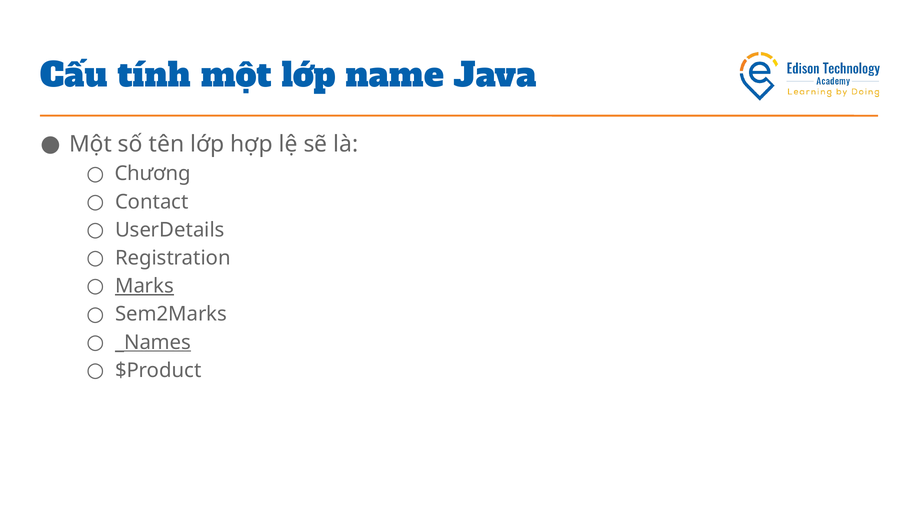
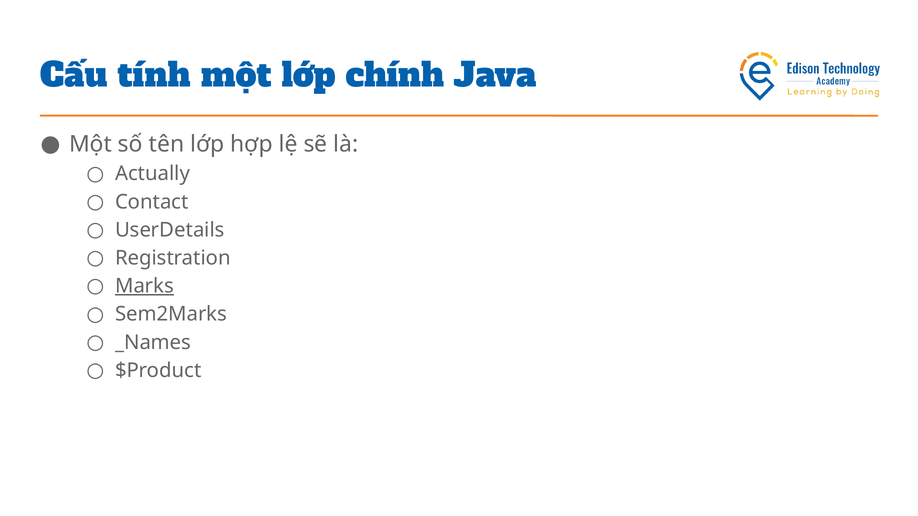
name: name -> chính (395, 76)
Chương: Chương -> Actually (153, 174)
_Names underline: present -> none (153, 343)
